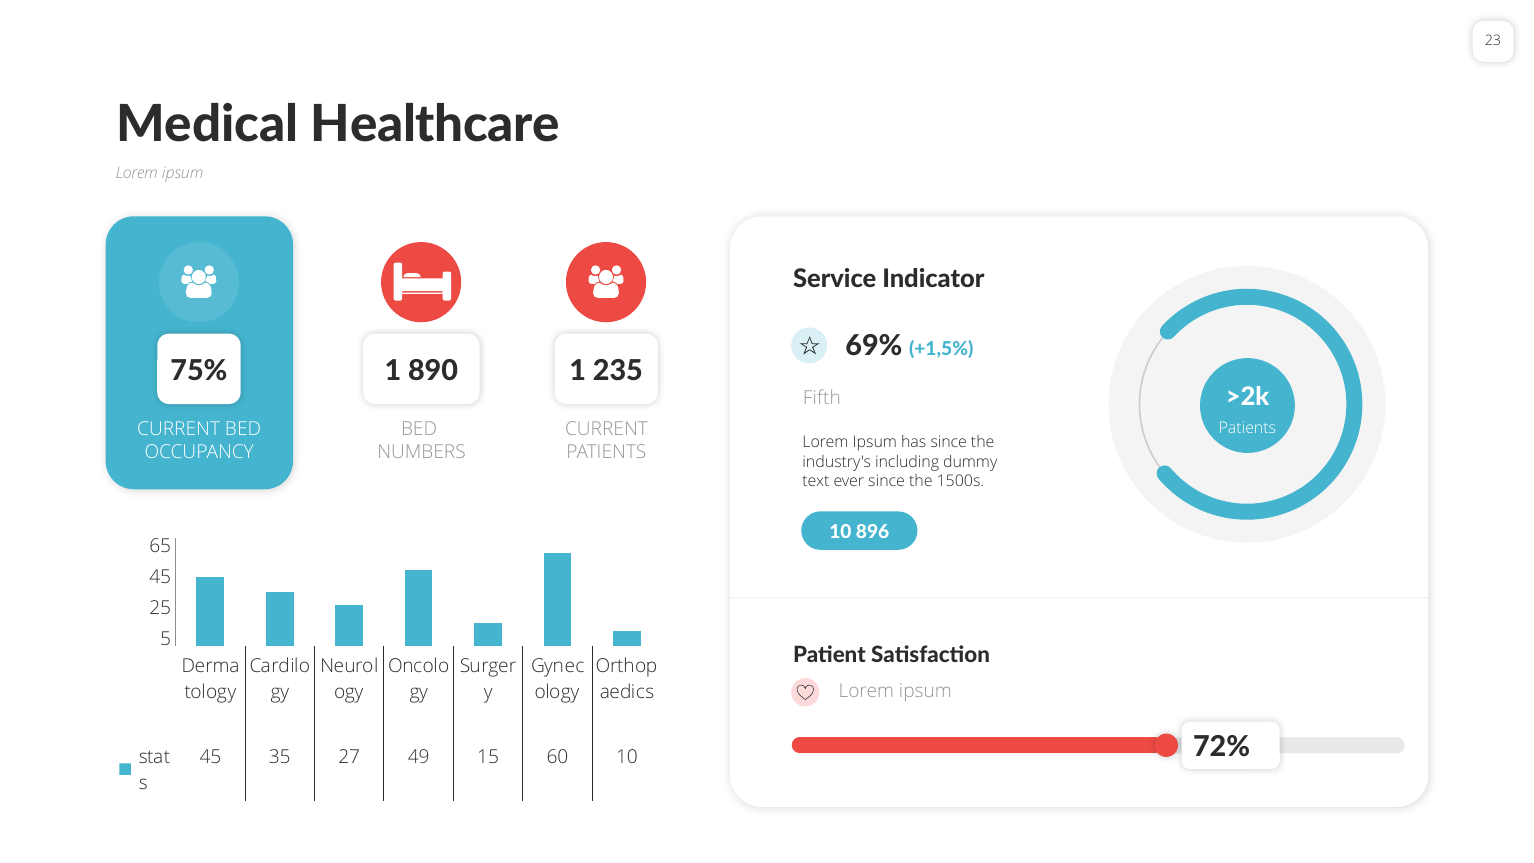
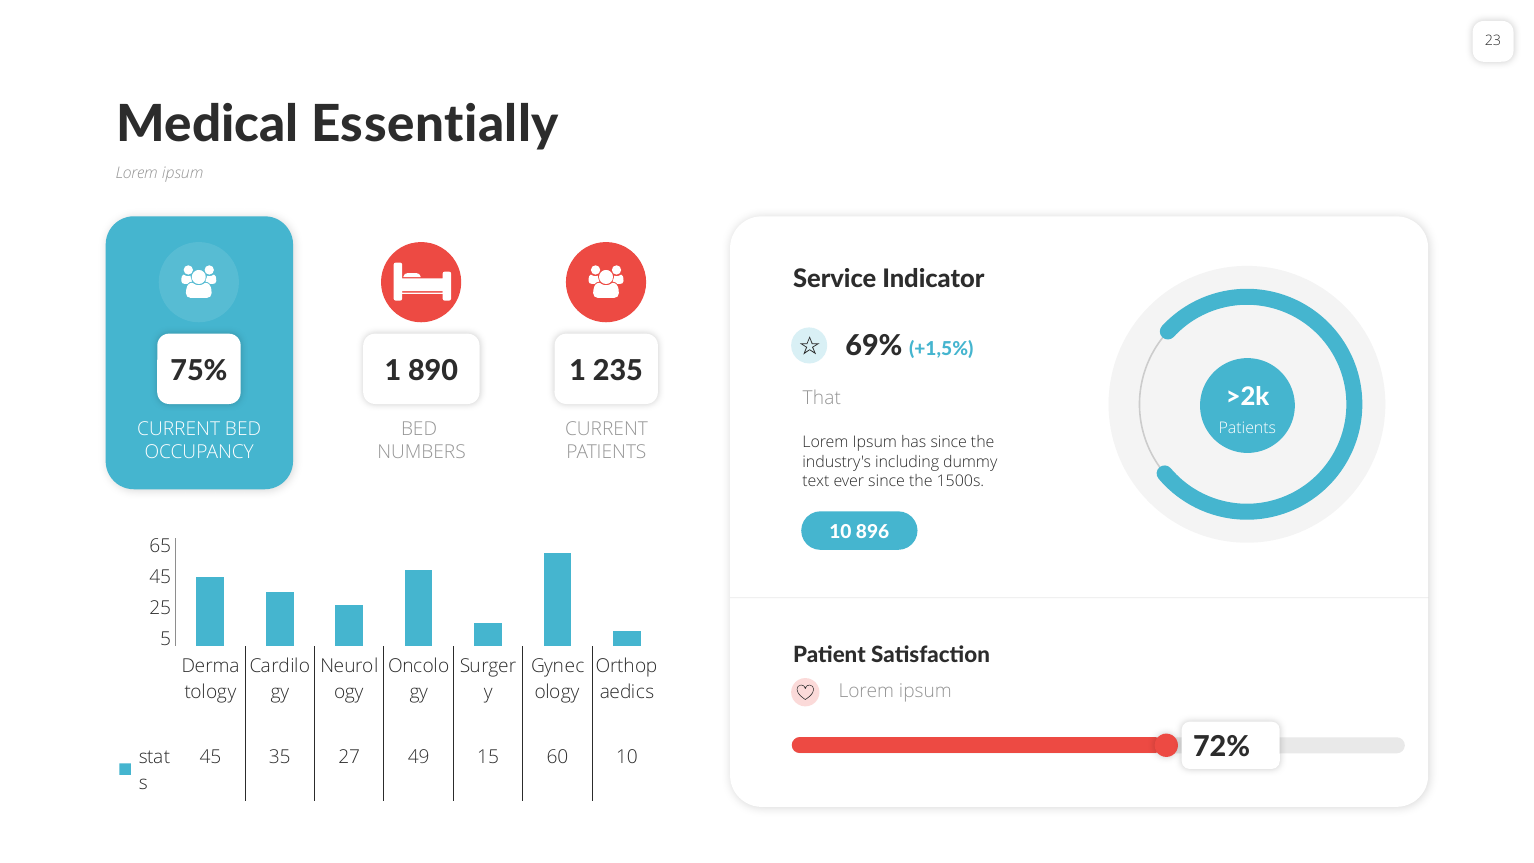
Healthcare: Healthcare -> Essentially (435, 125)
Fifth: Fifth -> That (822, 398)
